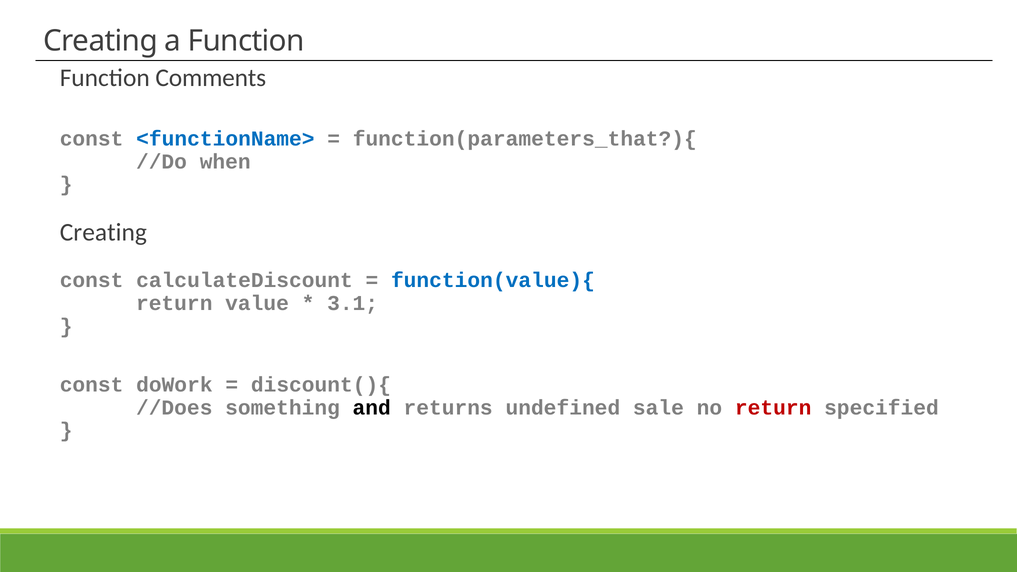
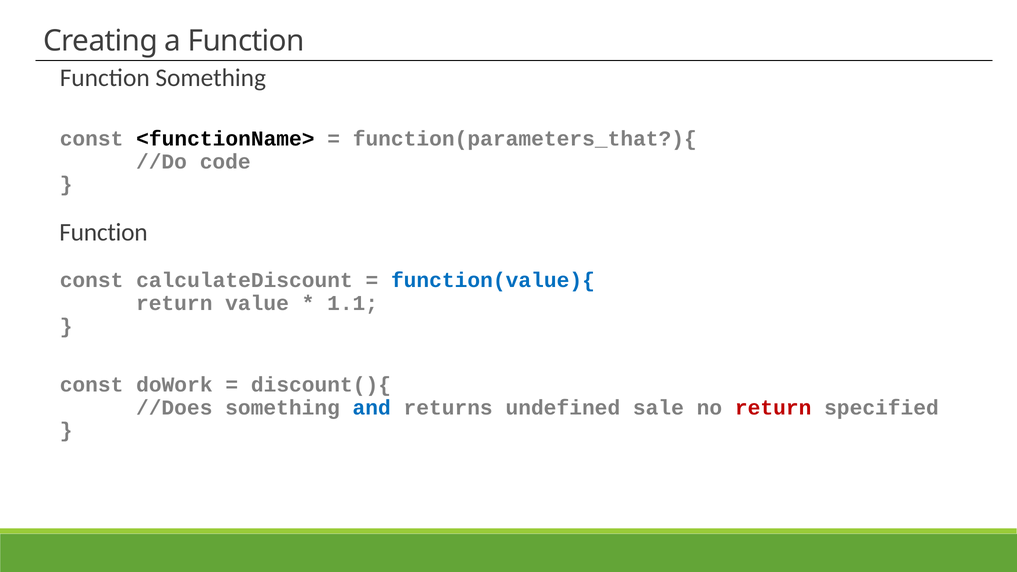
Function Comments: Comments -> Something (211, 78)
<functionName> colour: blue -> black (225, 139)
when: when -> code (225, 162)
Creating: Creating -> Function (103, 232)
3.1: 3.1 -> 1.1 (353, 303)
and colour: black -> blue (372, 408)
